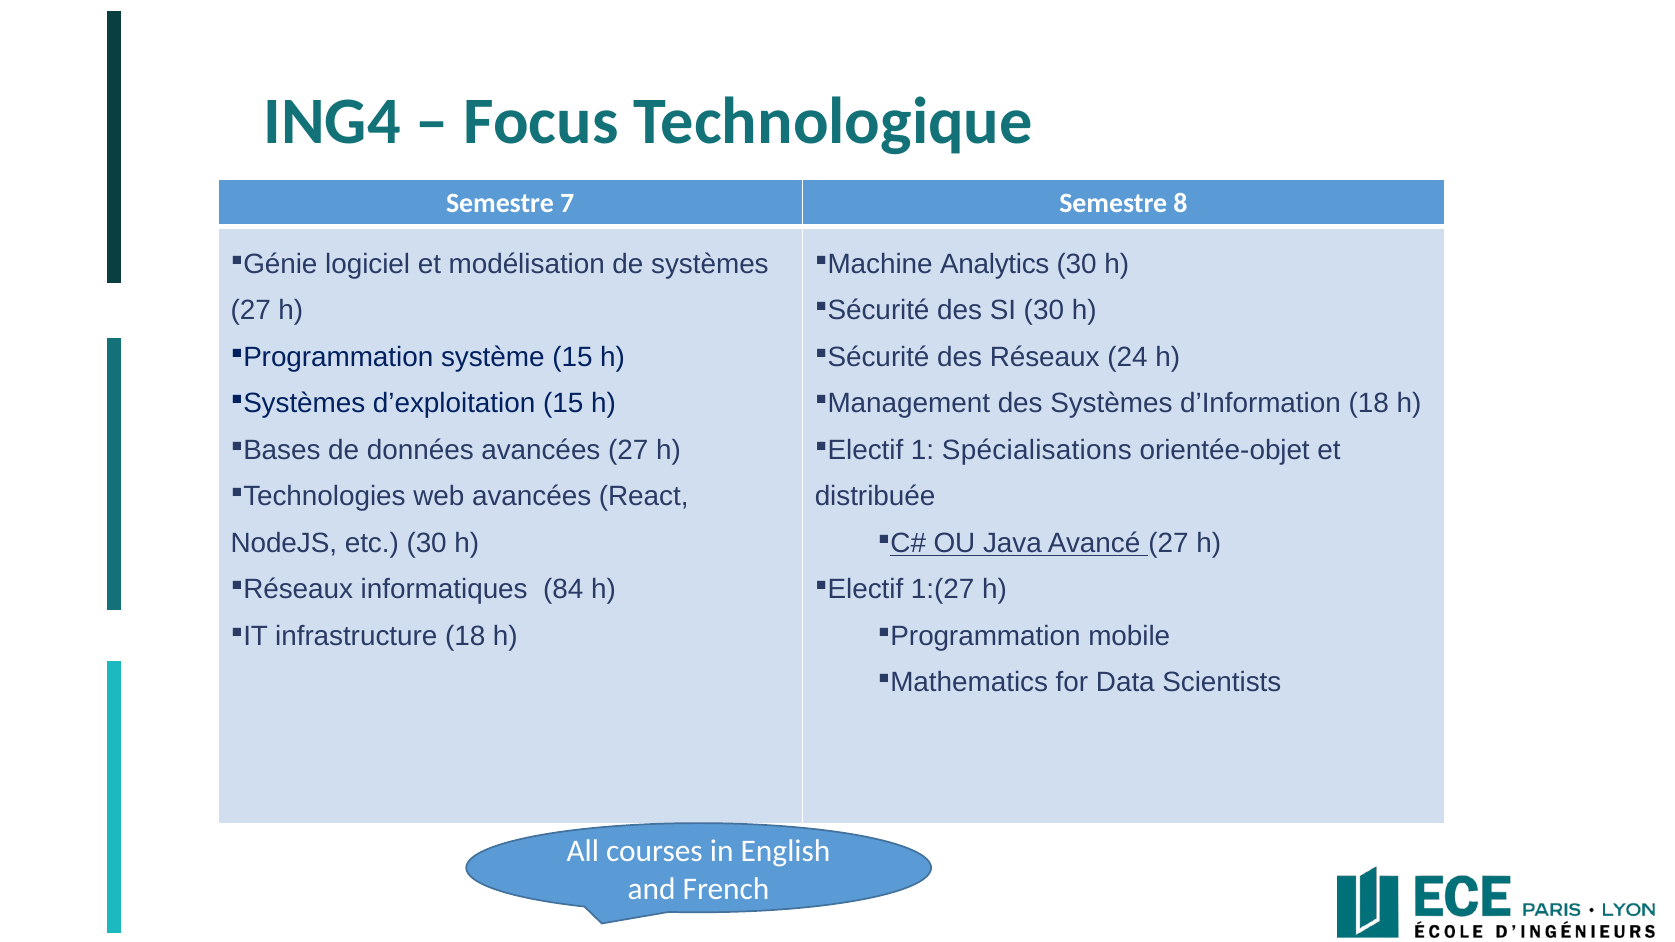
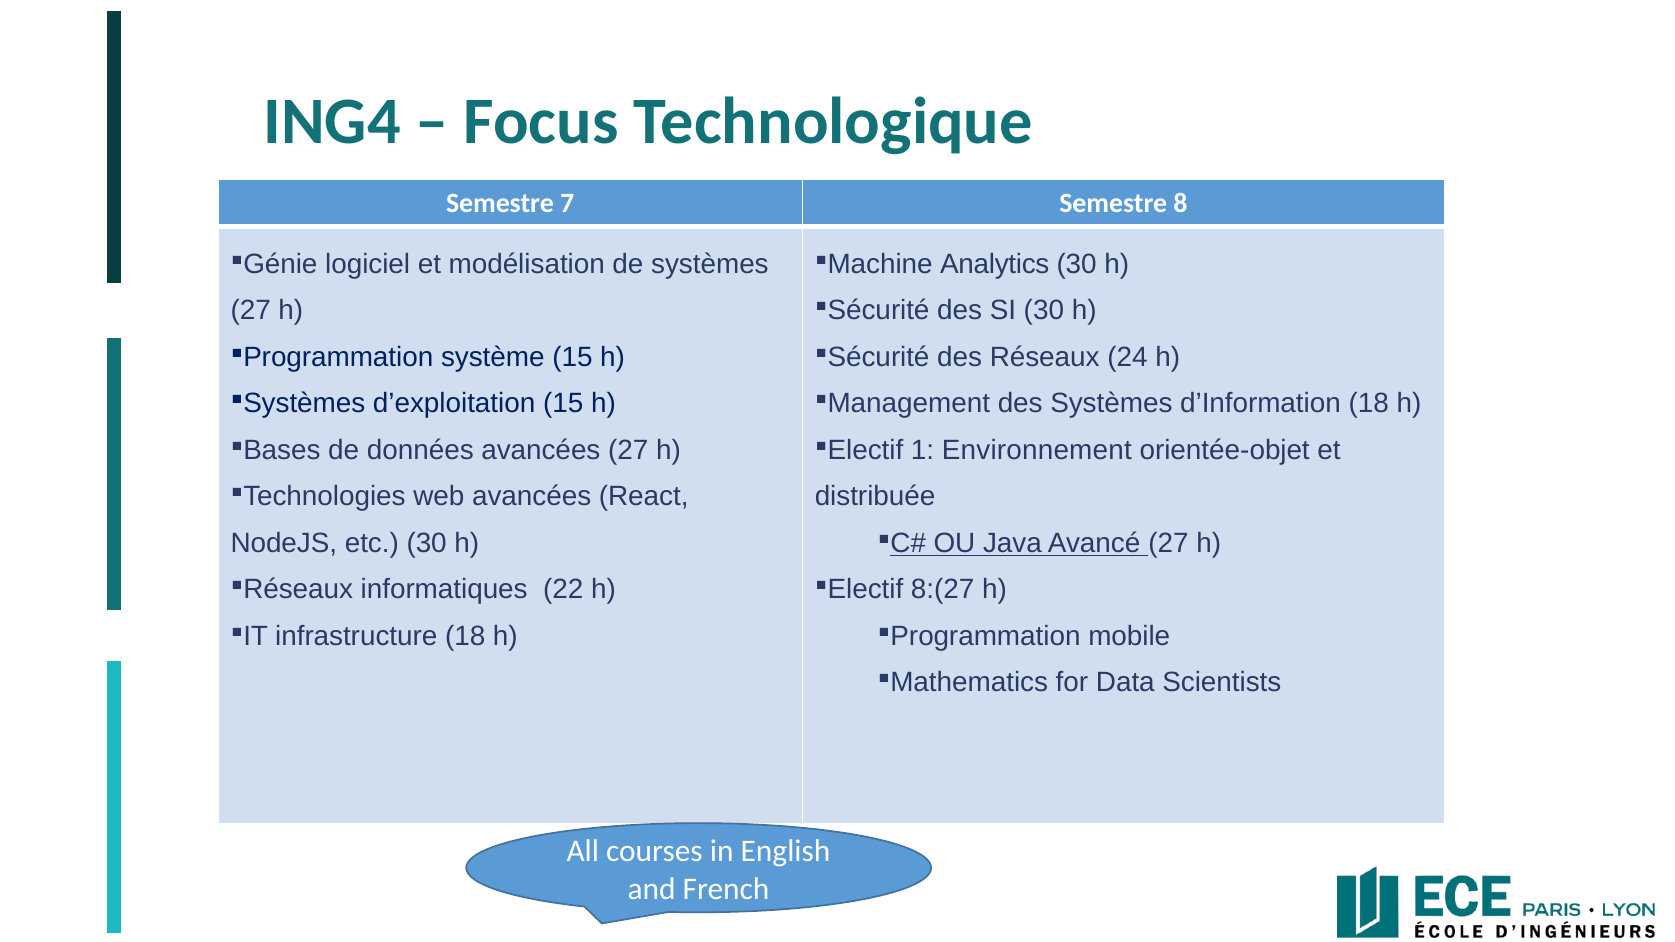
Spécialisations: Spécialisations -> Environnement (1037, 450)
84: 84 -> 22 (563, 590)
1:(27: 1:(27 -> 8:(27 (943, 590)
